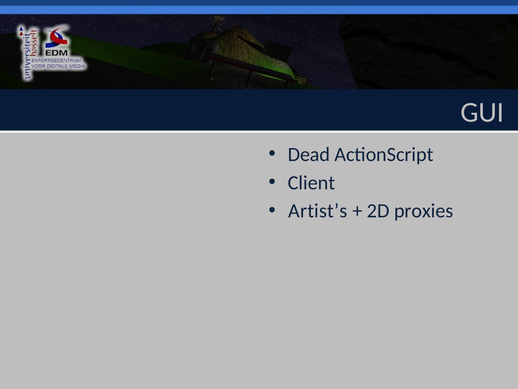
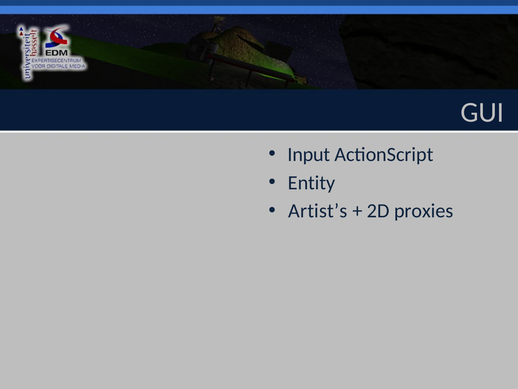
Dead: Dead -> Input (309, 154)
Client: Client -> Entity (312, 182)
